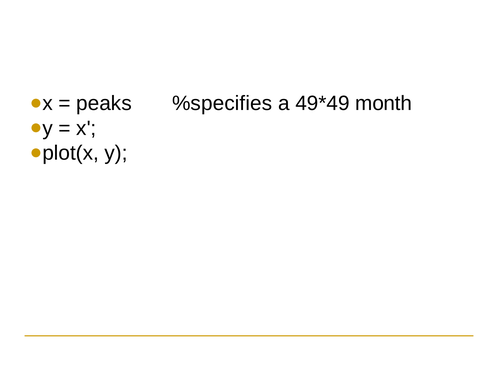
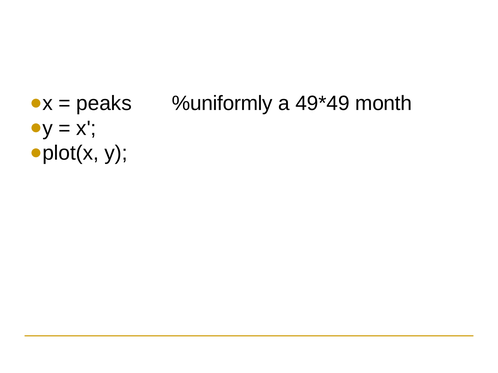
%specifies: %specifies -> %uniformly (222, 104)
